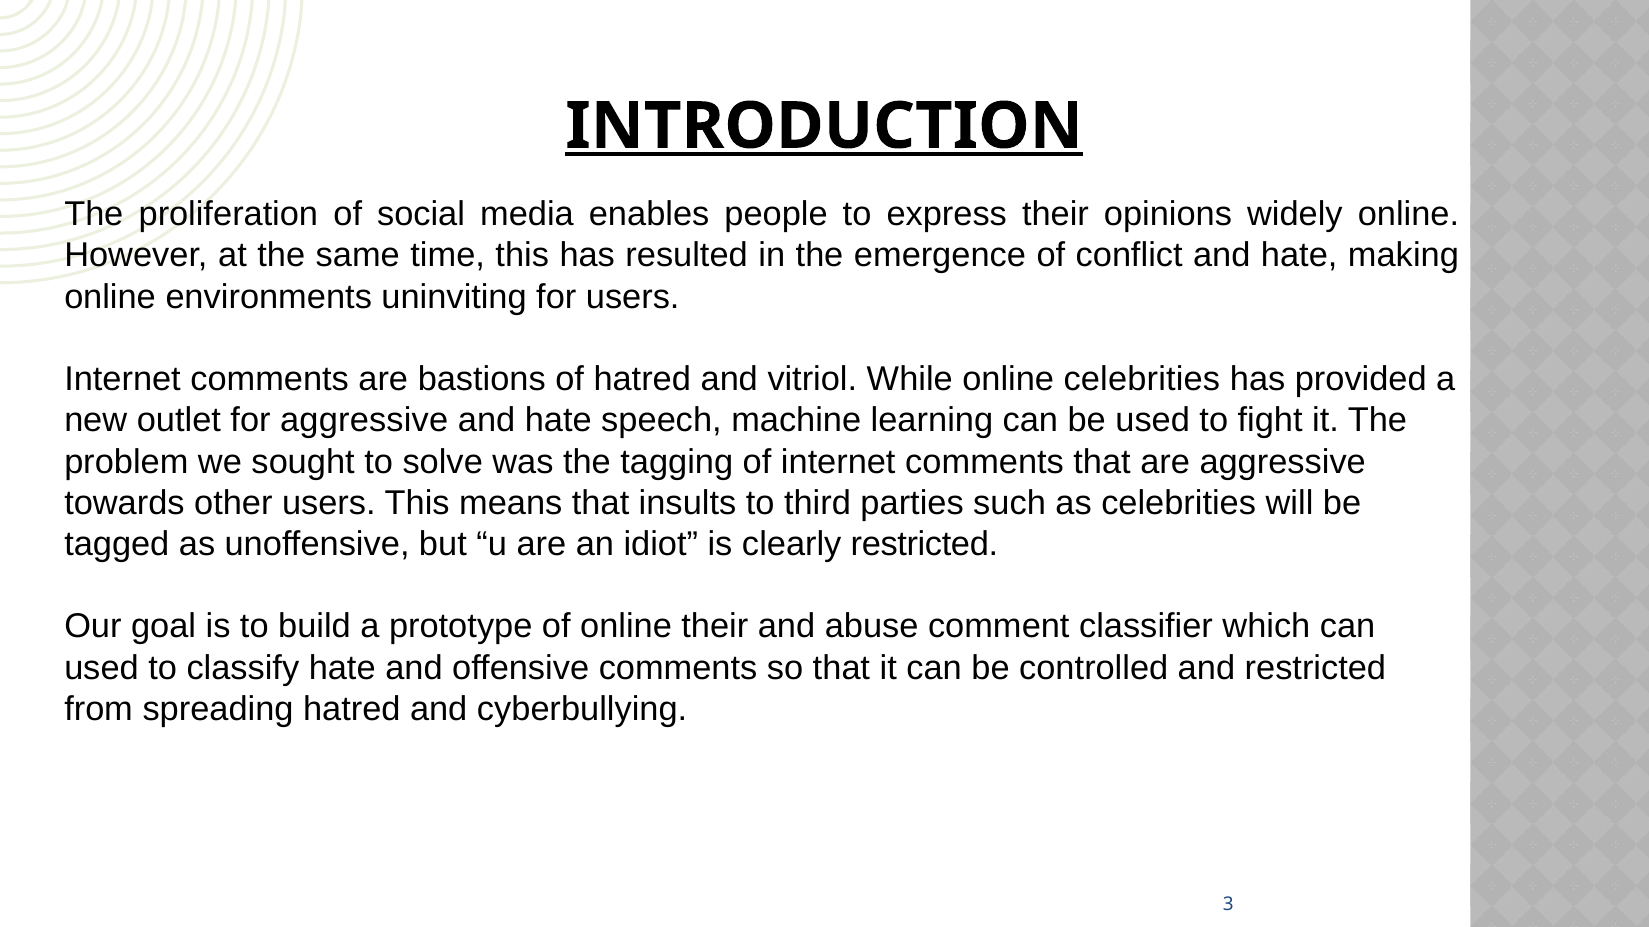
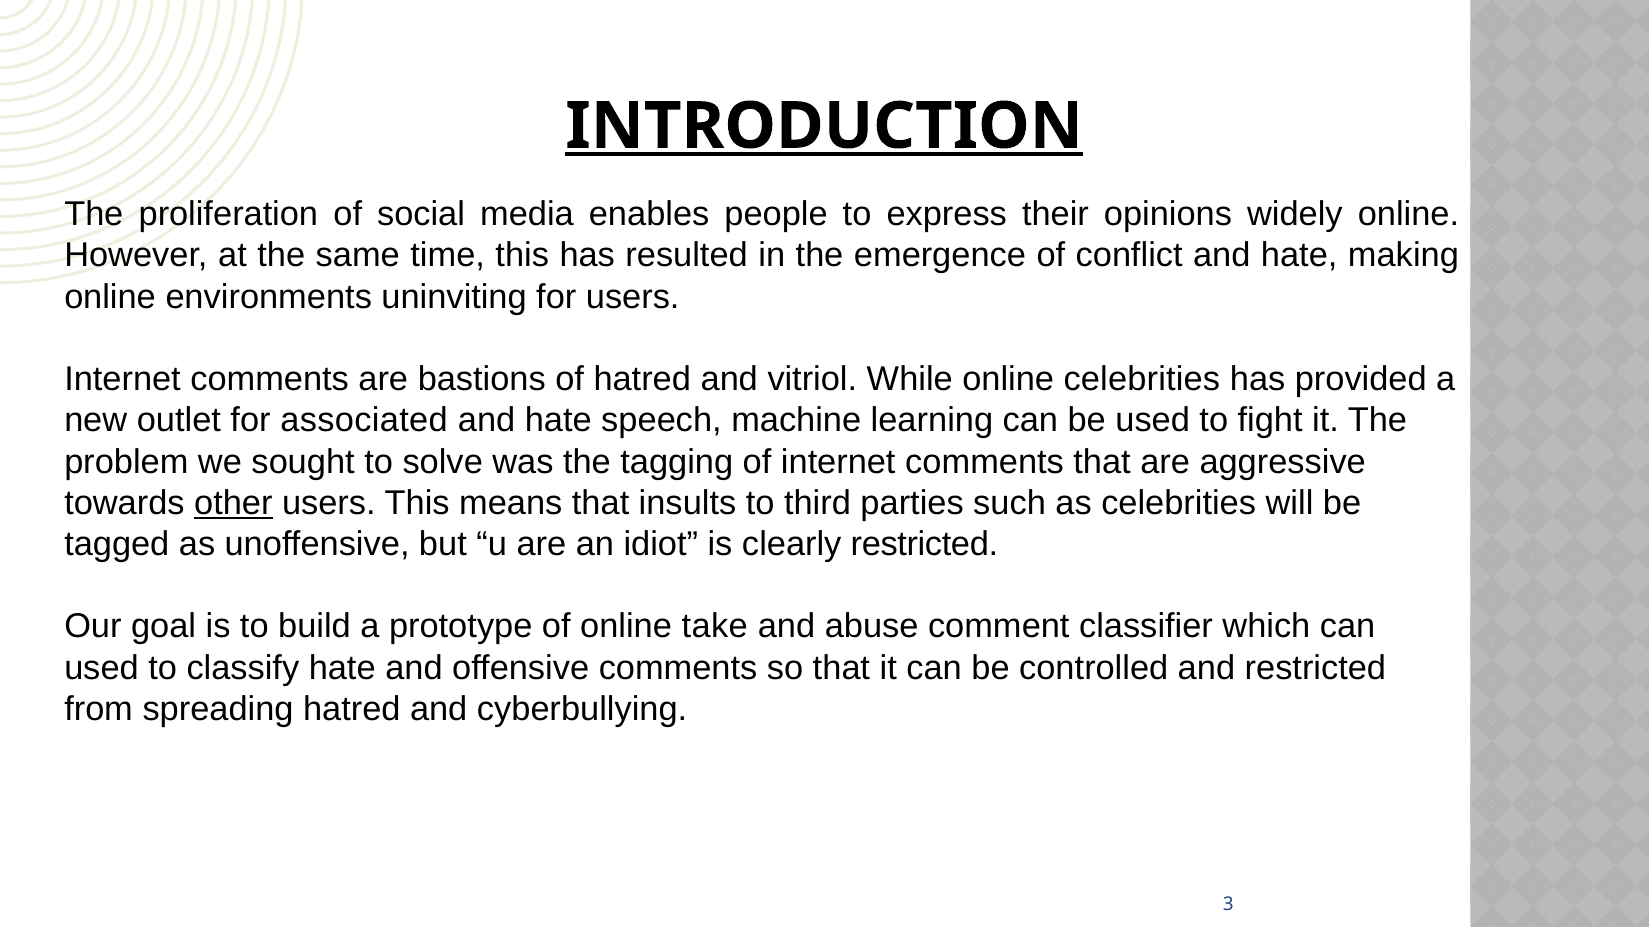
for aggressive: aggressive -> associated (364, 421)
other underline: none -> present (233, 503)
online their: their -> take (715, 627)
